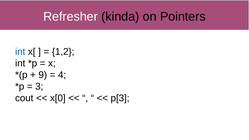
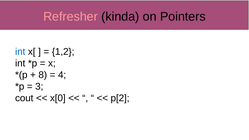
Refresher colour: white -> pink (71, 17)
9: 9 -> 8 (43, 75)
p[3: p[3 -> p[2 (120, 98)
